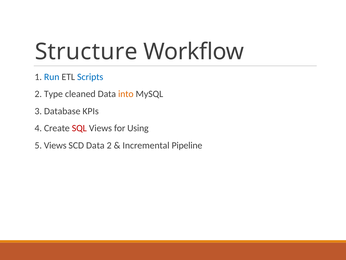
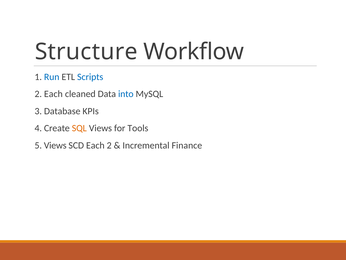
2 Type: Type -> Each (53, 94)
into colour: orange -> blue (126, 94)
SQL colour: red -> orange (79, 128)
Using: Using -> Tools (138, 128)
SCD Data: Data -> Each (95, 145)
Pipeline: Pipeline -> Finance (187, 145)
